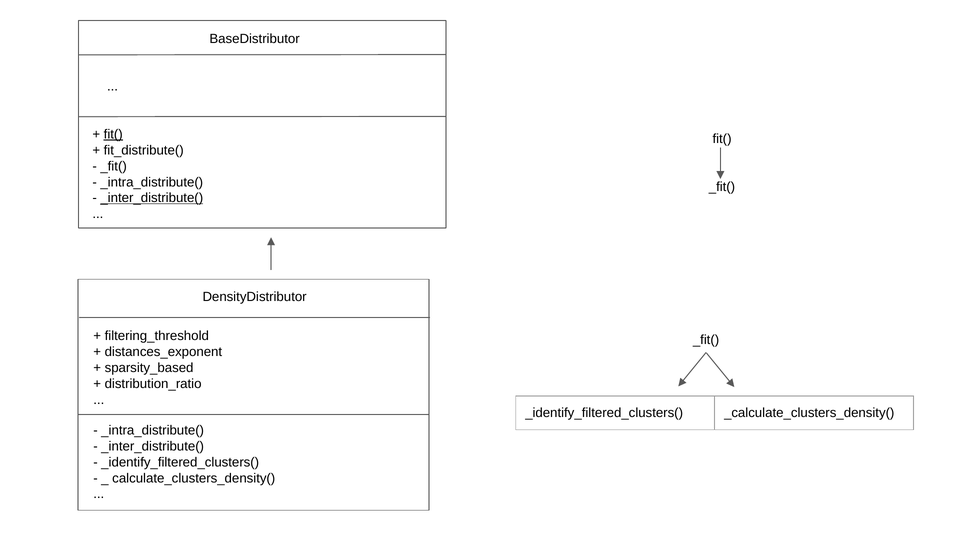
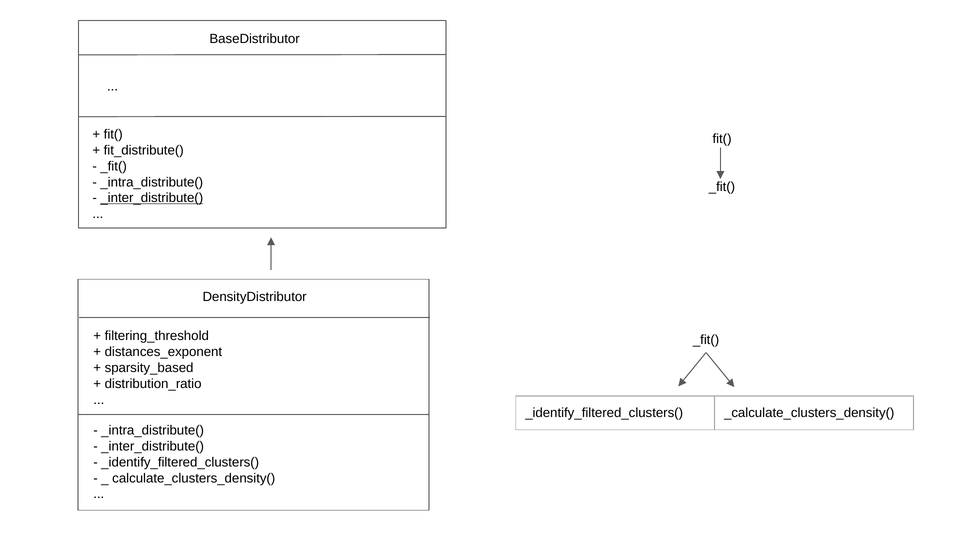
fit( underline: present -> none (113, 134)
